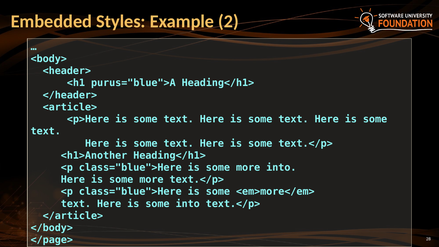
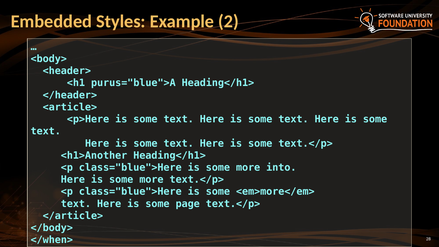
some into: into -> page (188, 204)
</page>: </page> -> </when> (52, 240)
